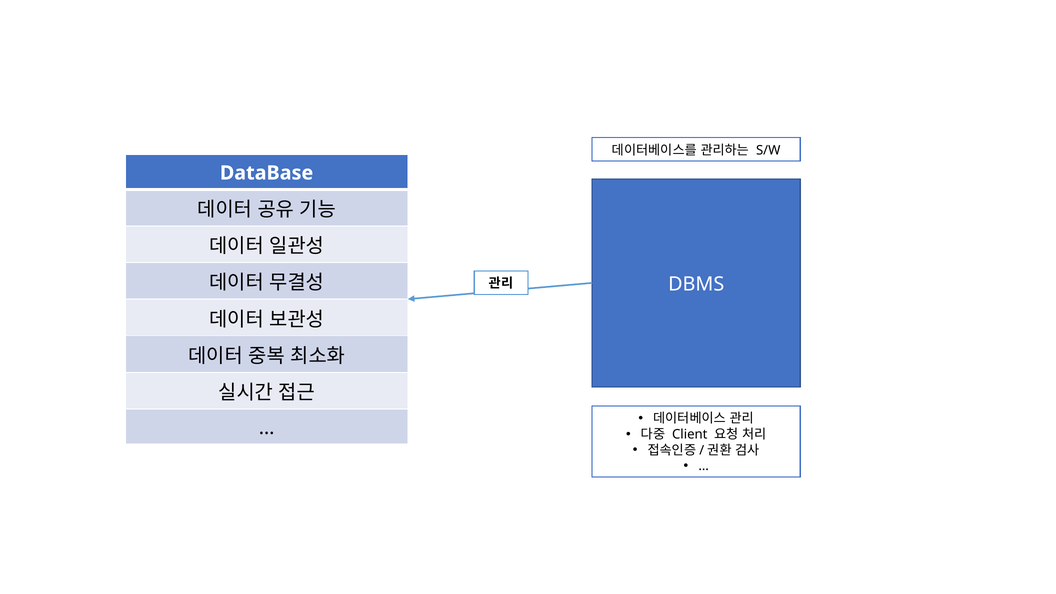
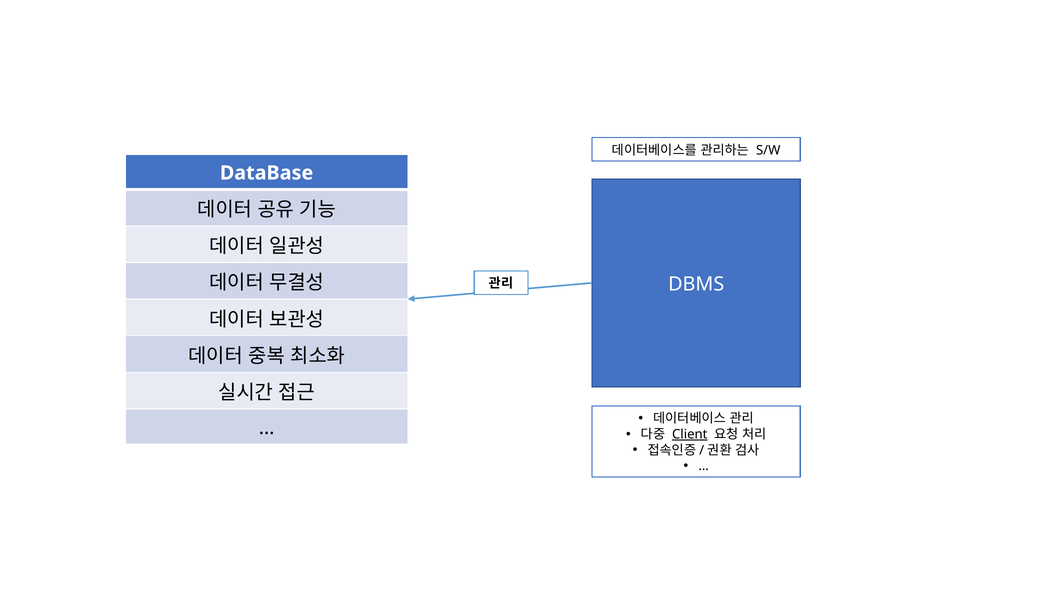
Client underline: none -> present (690, 434)
